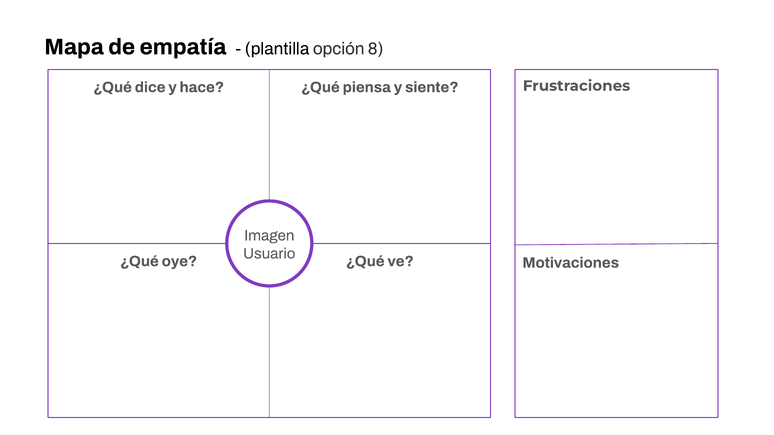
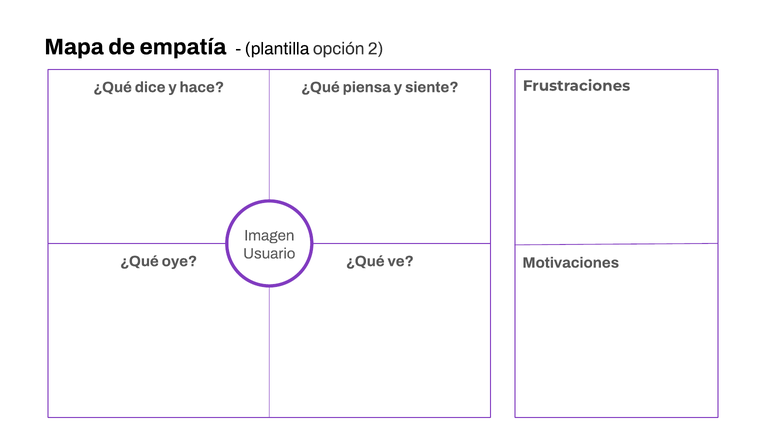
8: 8 -> 2 (376, 49)
